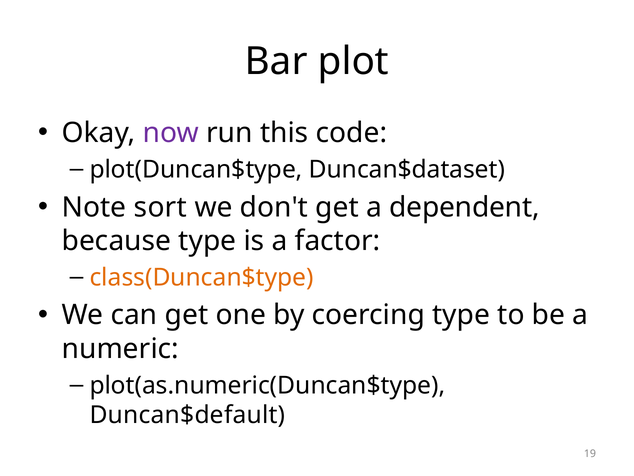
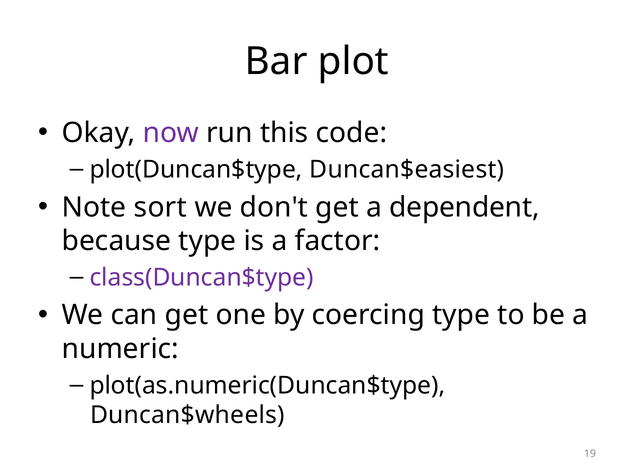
Duncan$dataset: Duncan$dataset -> Duncan$easiest (407, 169)
class(Duncan$type colour: orange -> purple (202, 277)
Duncan$default: Duncan$default -> Duncan$wheels (187, 415)
